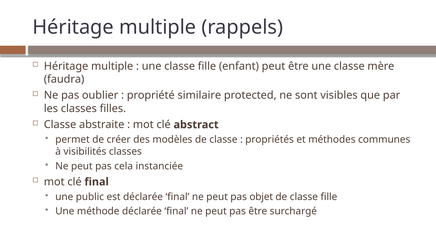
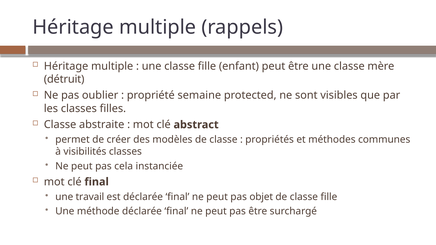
faudra: faudra -> détruit (64, 79)
similaire: similaire -> semaine (199, 95)
public: public -> travail (90, 197)
